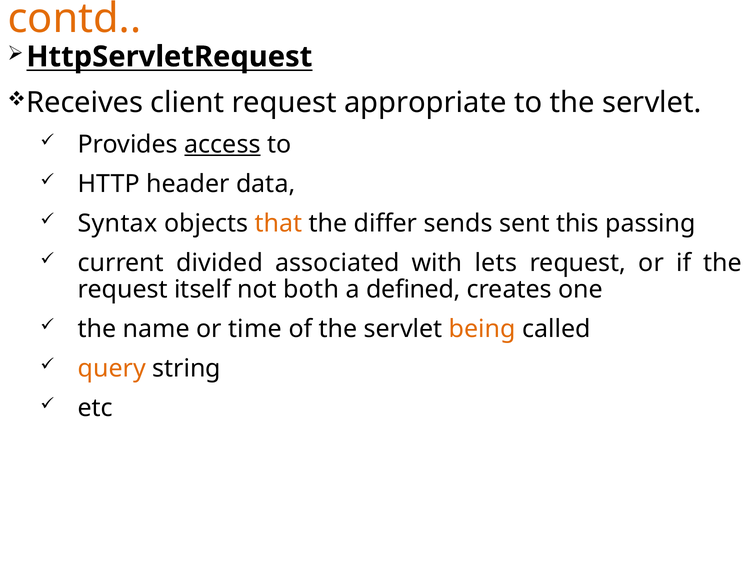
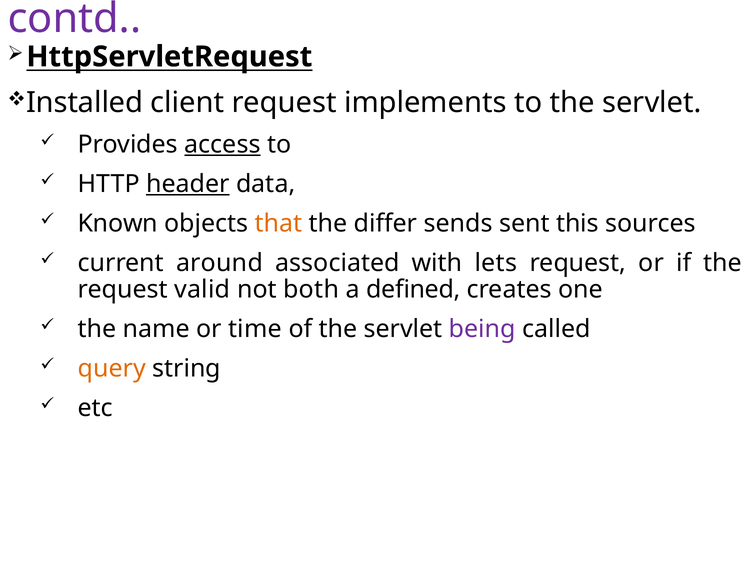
contd colour: orange -> purple (74, 18)
Receives: Receives -> Installed (85, 103)
appropriate: appropriate -> implements (425, 103)
header underline: none -> present (188, 184)
Syntax: Syntax -> Known (118, 224)
passing: passing -> sources (650, 224)
divided: divided -> around (220, 263)
itself: itself -> valid (202, 290)
being colour: orange -> purple (482, 329)
